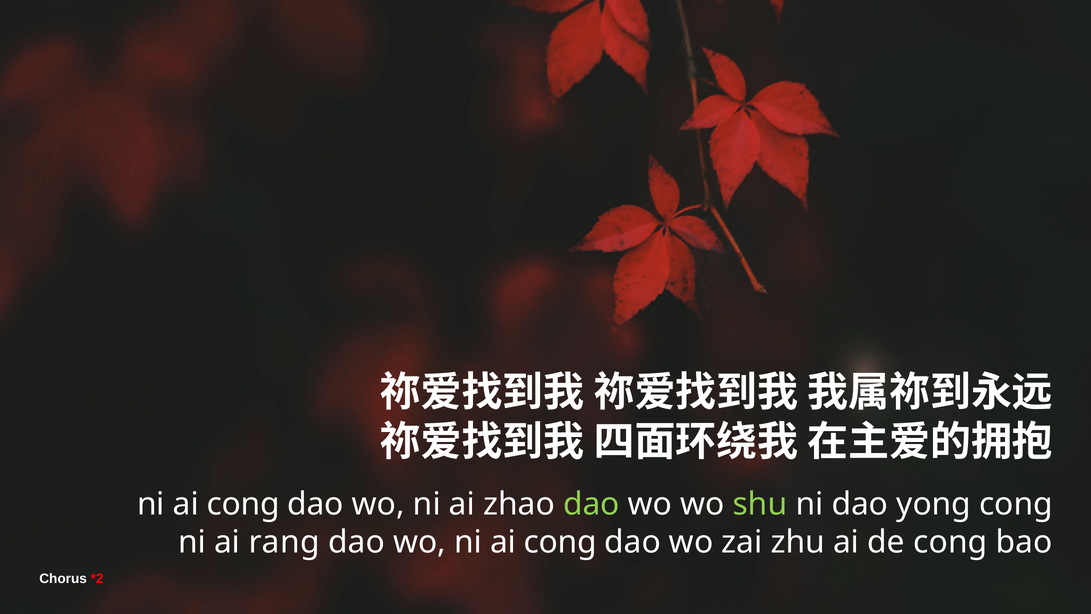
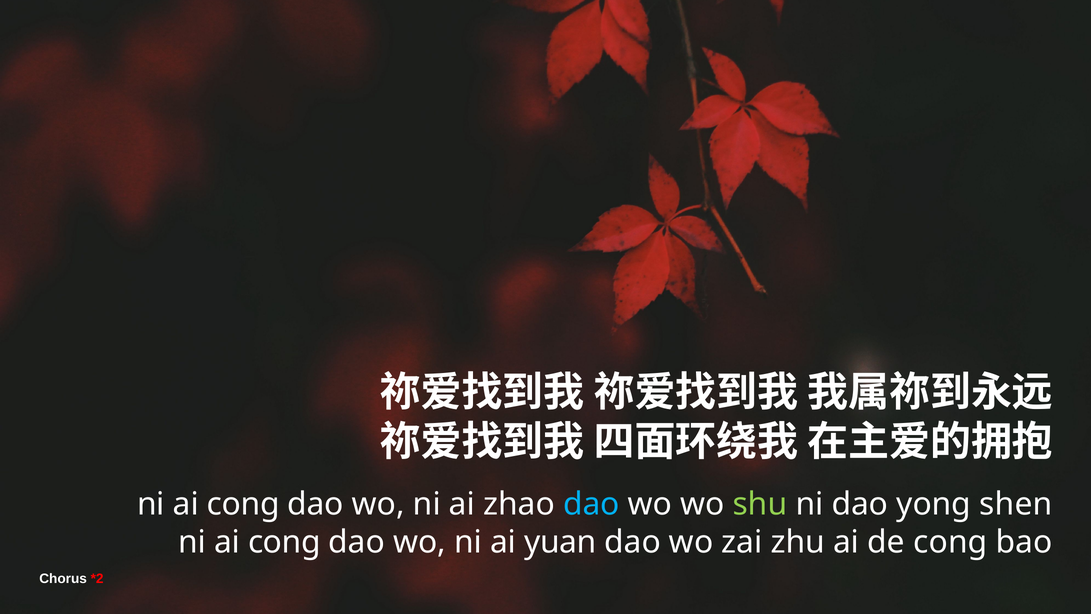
dao colour: light green -> light blue (591, 504)
yong cong: cong -> shen (1016, 504)
rang: rang -> cong (284, 542)
wo ni ai cong: cong -> yuan (560, 542)
